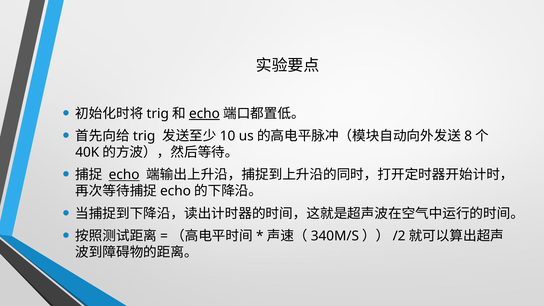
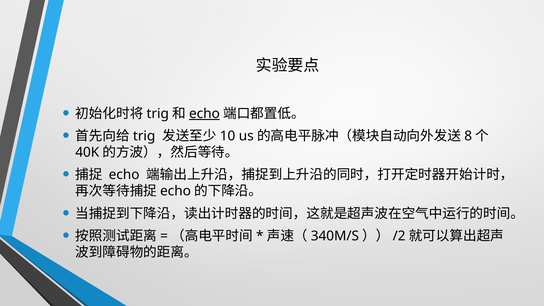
echo underline: present -> none (124, 175)
